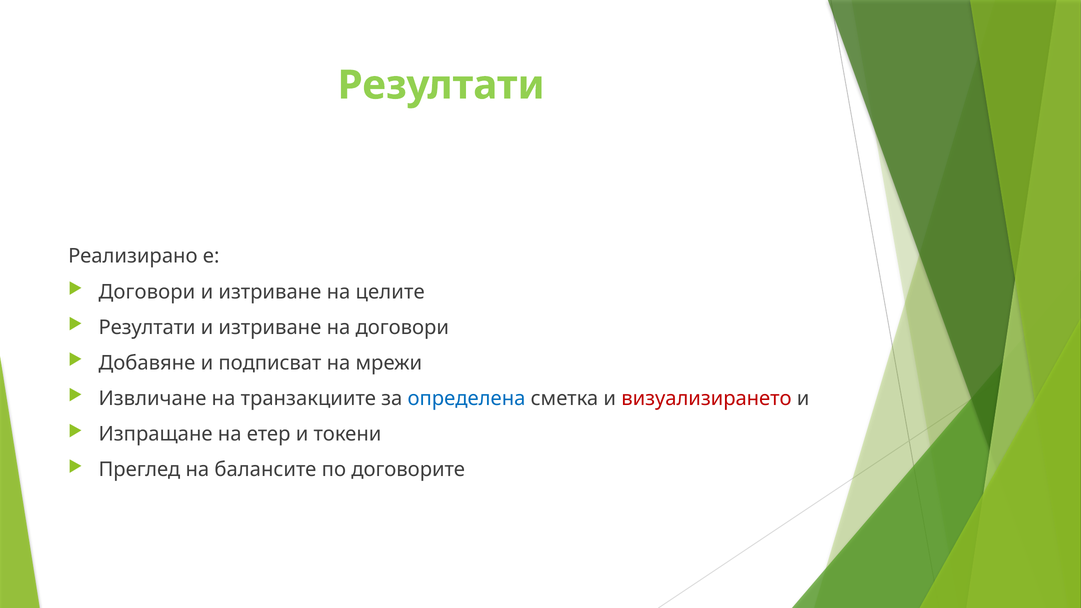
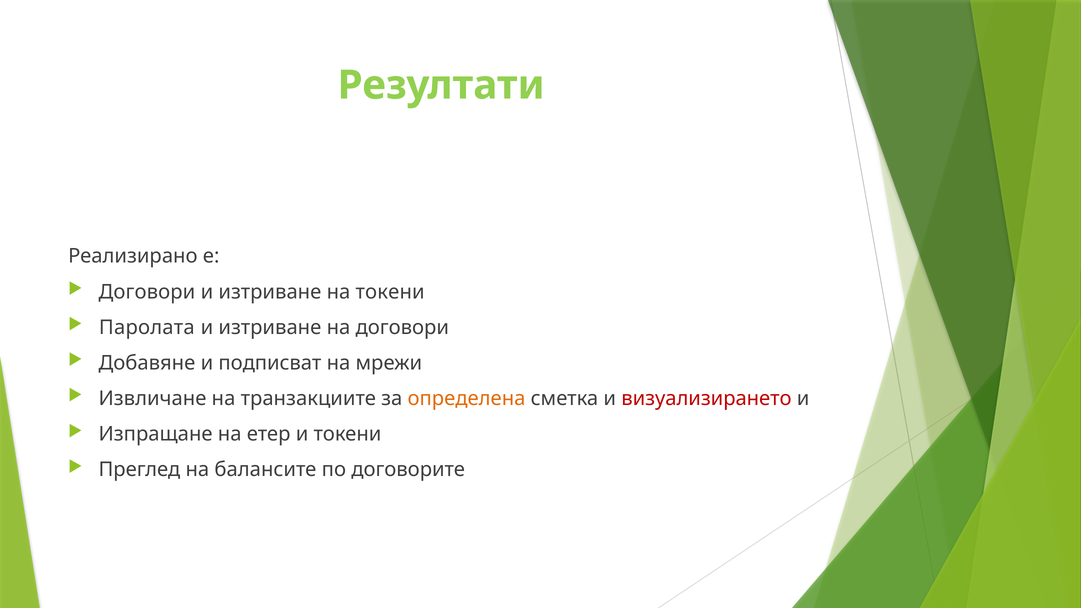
на целите: целите -> токени (390, 292)
Резултати: Резултати -> Паролата (147, 327)
определена colour: blue -> orange (467, 399)
